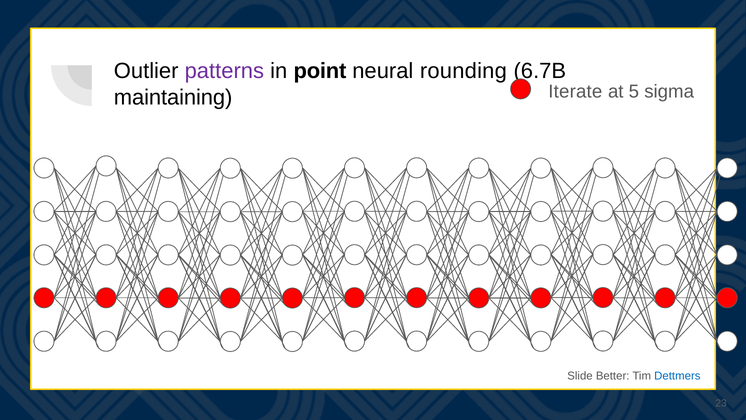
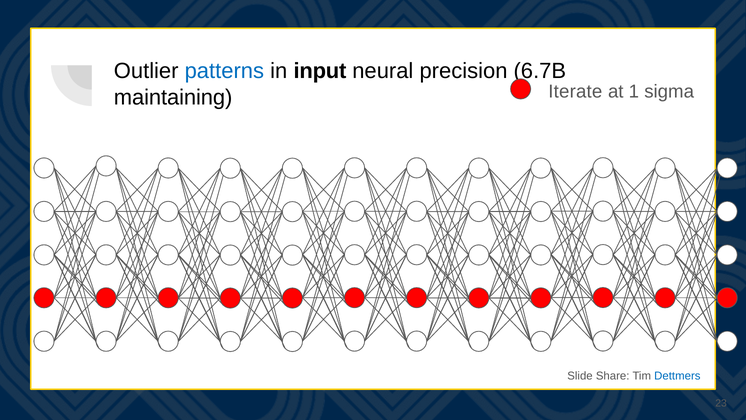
patterns colour: purple -> blue (224, 71)
point: point -> input (320, 71)
rounding: rounding -> precision (463, 71)
5: 5 -> 1 (634, 91)
Better: Better -> Share (613, 376)
